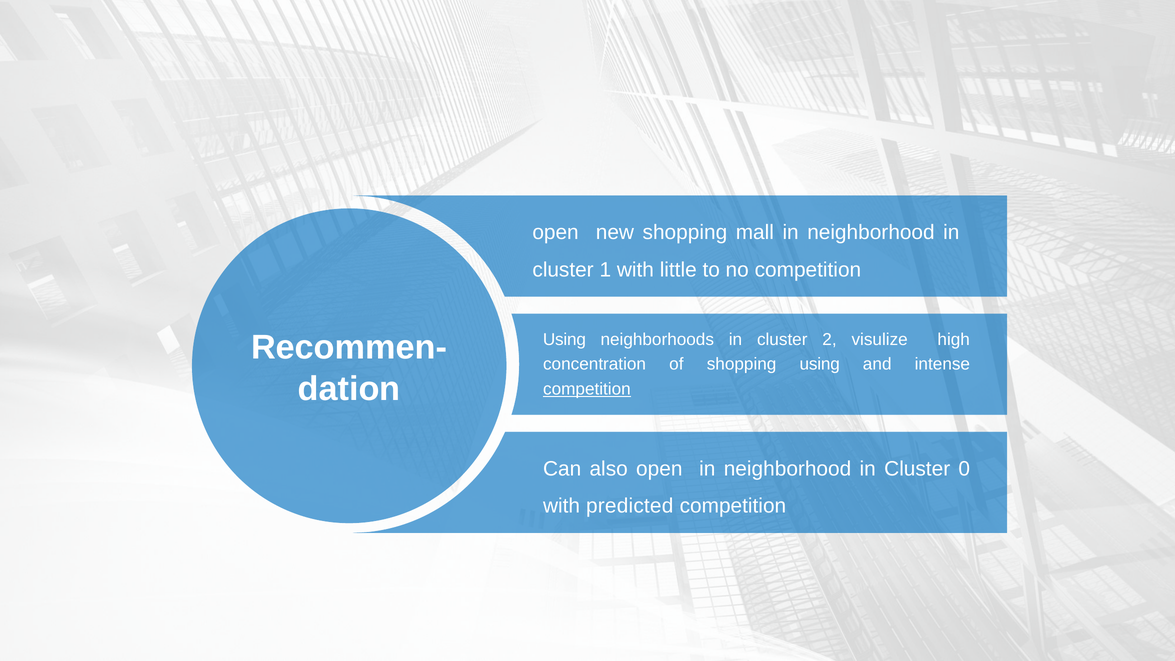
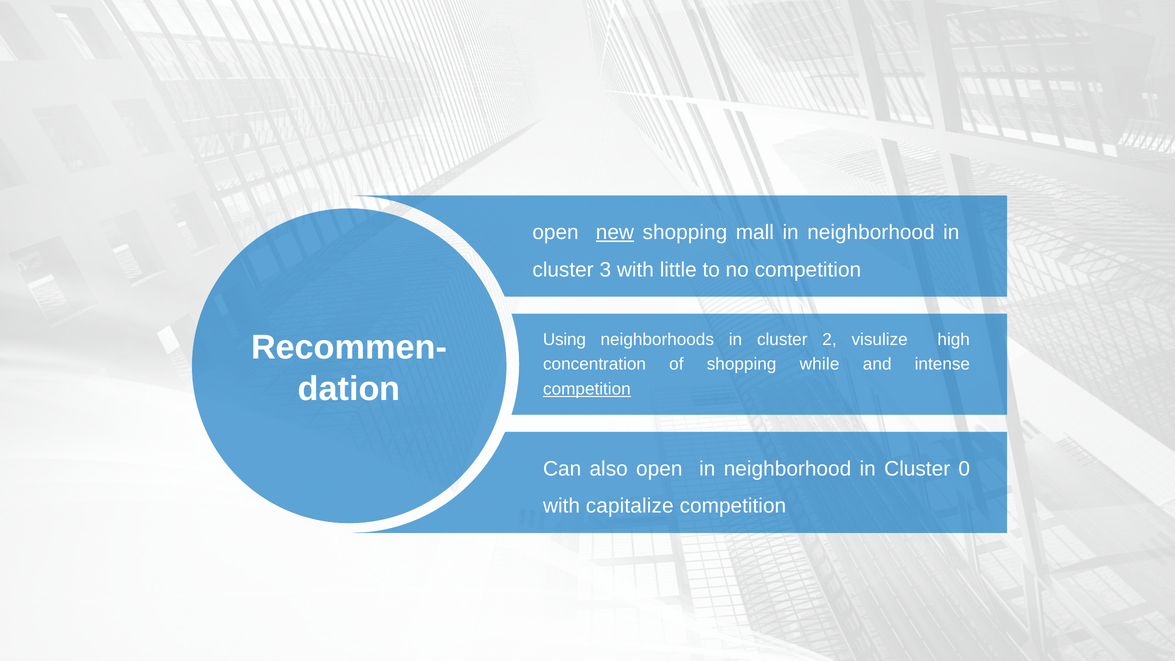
new underline: none -> present (615, 232)
1: 1 -> 3 (605, 270)
shopping using: using -> while (820, 364)
predicted: predicted -> capitalize (630, 506)
